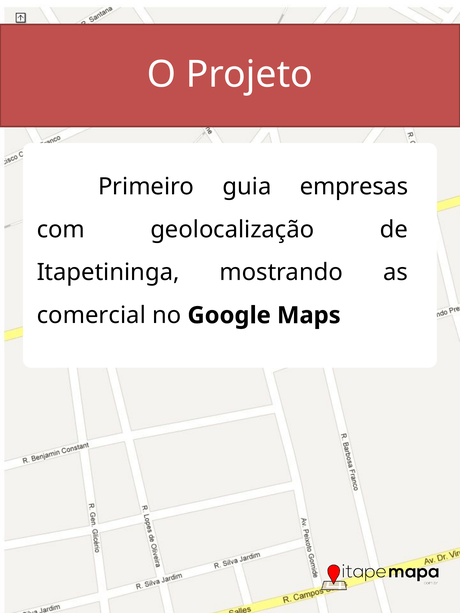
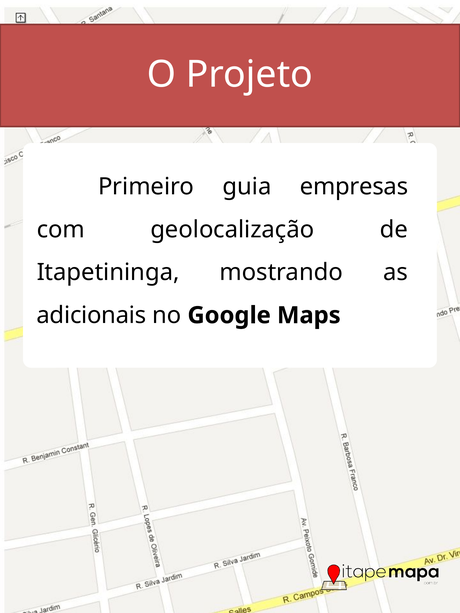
comercial: comercial -> adicionais (91, 316)
